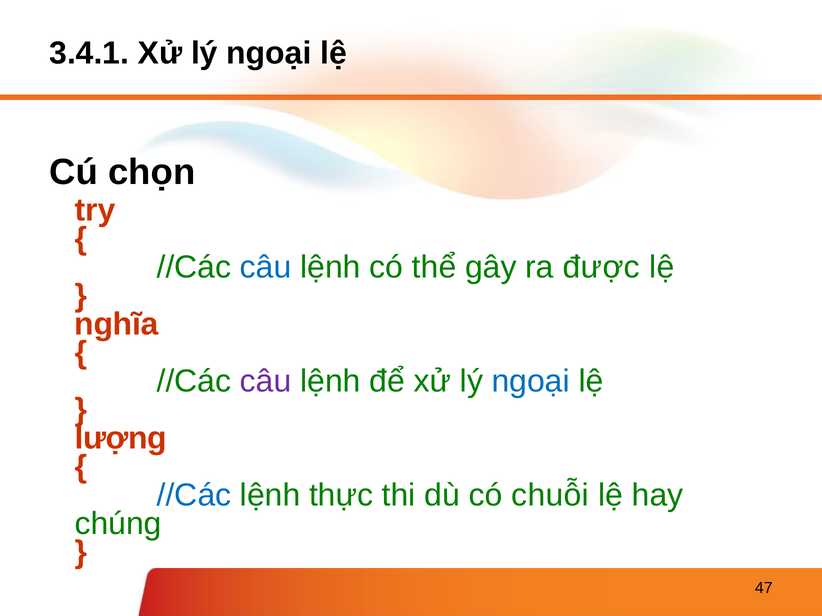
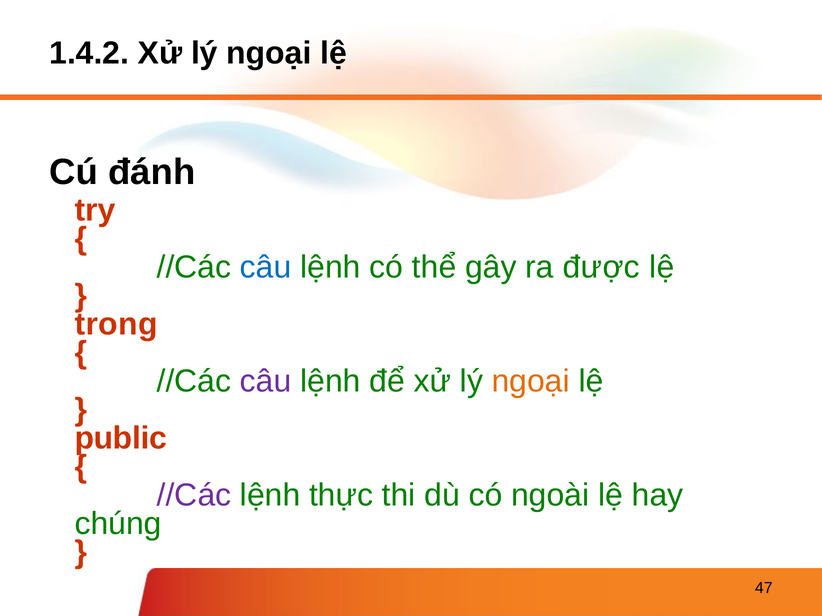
3.4.1: 3.4.1 -> 1.4.2 (89, 53)
chọn: chọn -> đánh (152, 172)
nghĩa: nghĩa -> trong (116, 324)
ngoại colour: blue -> orange (531, 382)
lượng: lượng -> public (121, 439)
//Các colour: blue -> purple (194, 496)
chuỗi: chuỗi -> ngoài (550, 496)
